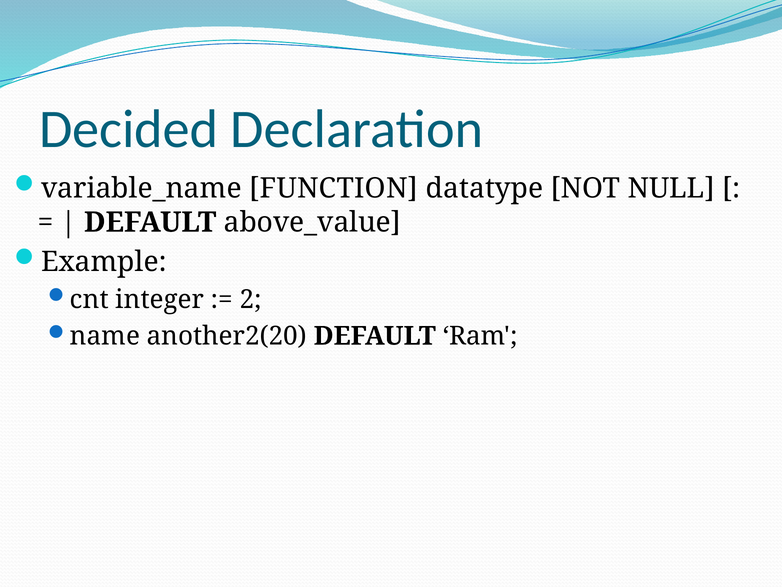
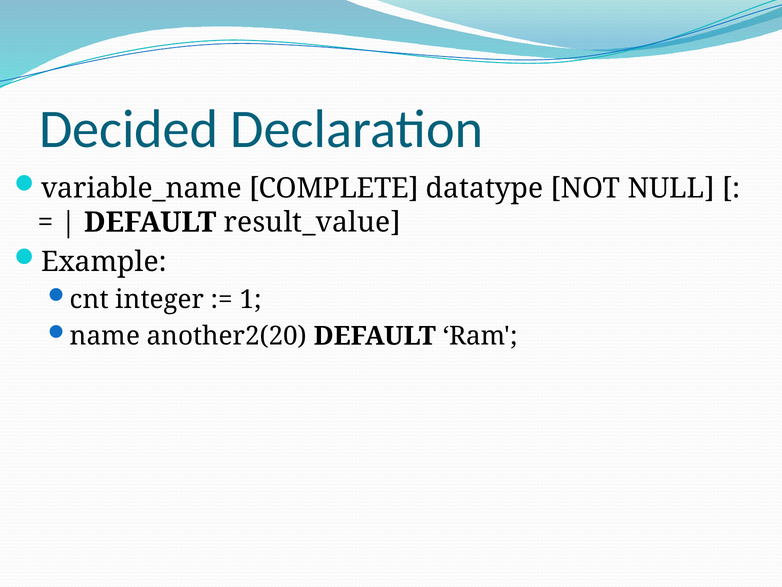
FUNCTION: FUNCTION -> COMPLETE (334, 188)
above_value: above_value -> result_value (312, 222)
2: 2 -> 1 (251, 299)
